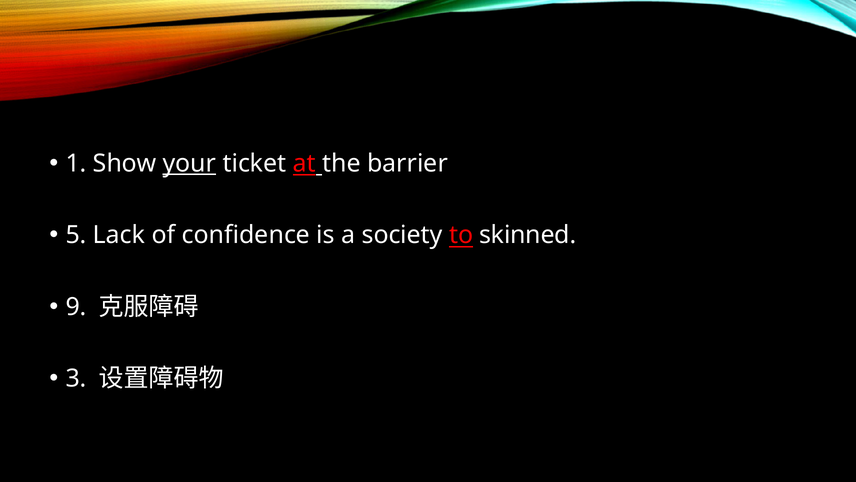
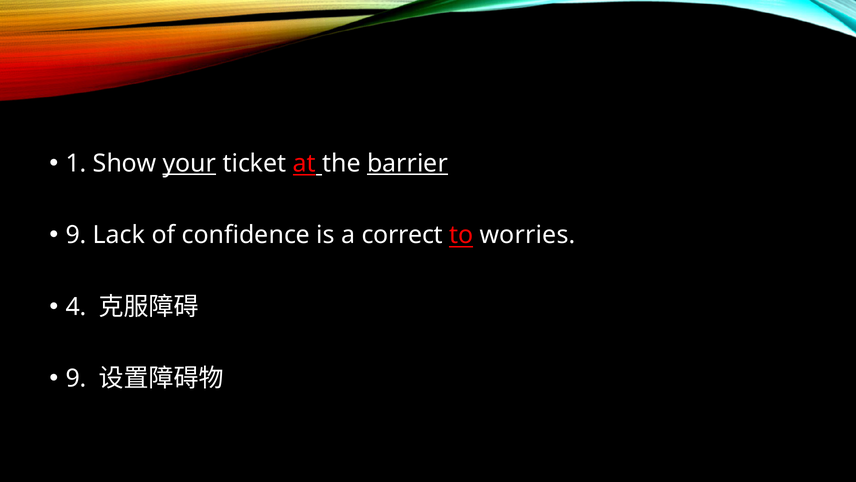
barrier underline: none -> present (407, 163)
5: 5 -> 9 (76, 235)
society: society -> correct (402, 235)
skinned: skinned -> worries (527, 235)
9: 9 -> 4 (76, 307)
3: 3 -> 9 (76, 378)
